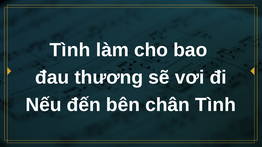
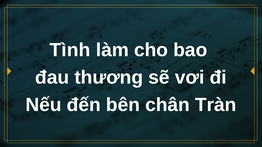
chân Tình: Tình -> Tràn (216, 105)
